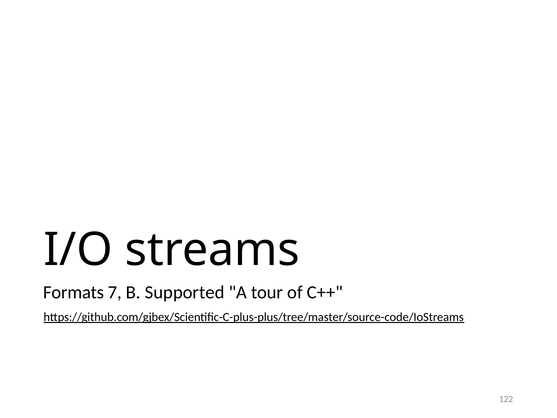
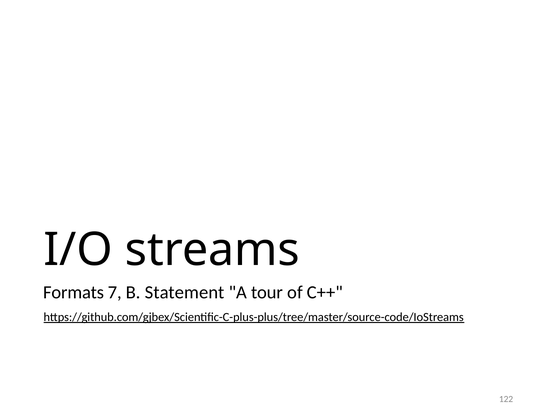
Supported: Supported -> Statement (185, 292)
